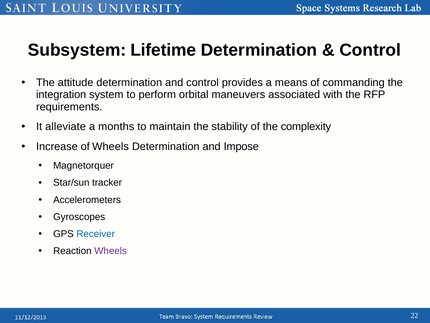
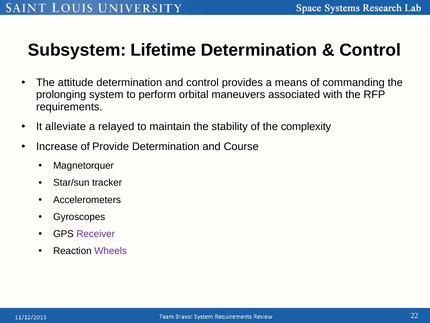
integration: integration -> prolonging (61, 95)
months: months -> relayed (116, 127)
of Wheels: Wheels -> Provide (111, 146)
Impose: Impose -> Course (241, 146)
Receiver colour: blue -> purple (96, 234)
